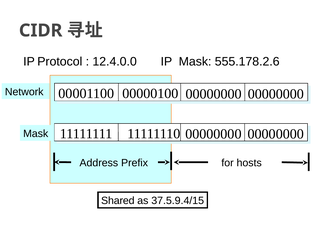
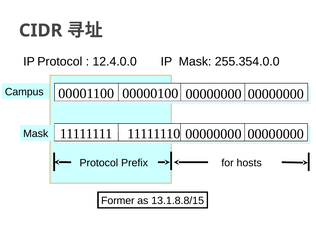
555.178.2.6: 555.178.2.6 -> 255.354.0.0 (247, 62)
Network: Network -> Campus (24, 92)
Address: Address -> Protocol (99, 163)
Shared: Shared -> Former (118, 201)
37.5.9.4/15: 37.5.9.4/15 -> 13.1.8.8/15 (178, 201)
